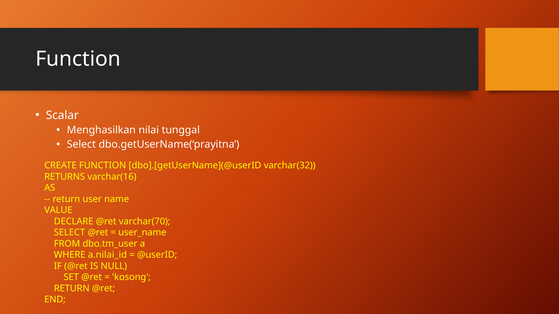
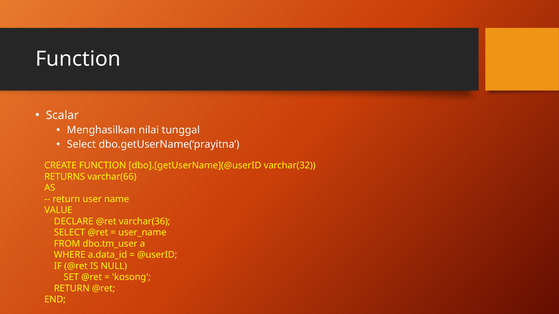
varchar(16: varchar(16 -> varchar(66 (112, 177)
varchar(70: varchar(70 -> varchar(36 (145, 222)
a.nilai_id: a.nilai_id -> a.data_id (107, 255)
